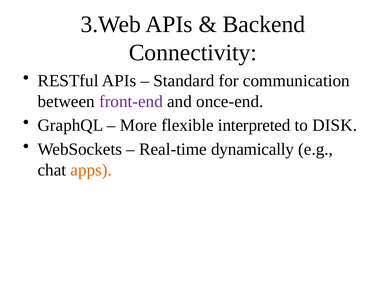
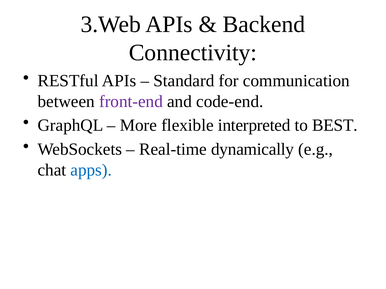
once-end: once-end -> code-end (230, 102)
DISK: DISK -> BEST (335, 126)
apps colour: orange -> blue (91, 170)
